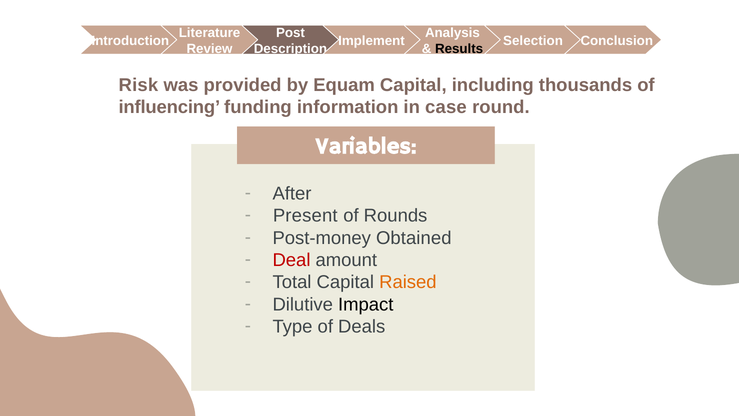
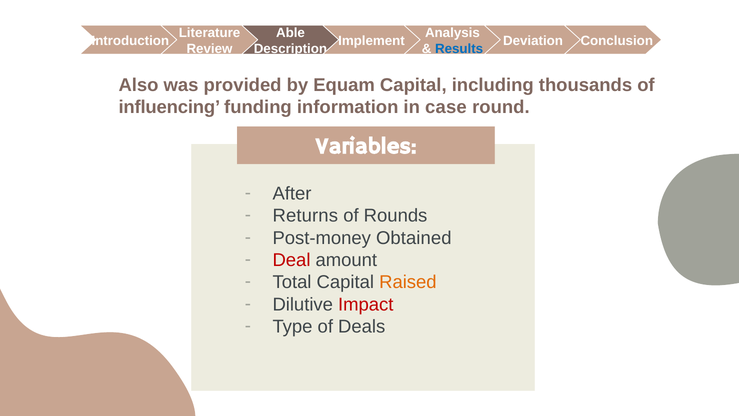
Post: Post -> Able (290, 33)
Selection: Selection -> Deviation (533, 41)
Results colour: black -> blue (459, 49)
Risk: Risk -> Also (138, 85)
Present: Present -> Returns (305, 216)
Impact colour: black -> red (366, 304)
